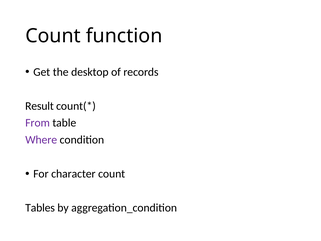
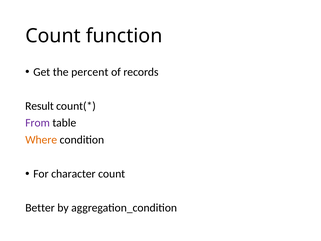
desktop: desktop -> percent (90, 72)
Where colour: purple -> orange (41, 140)
Tables: Tables -> Better (40, 208)
